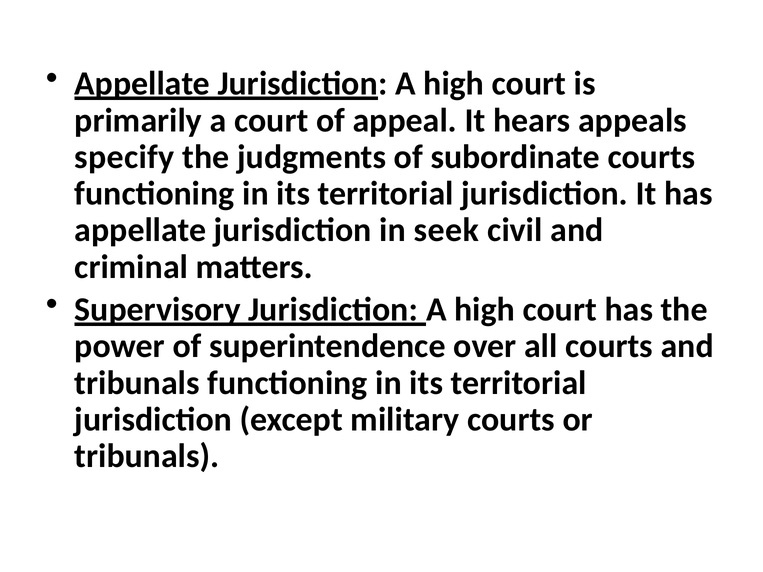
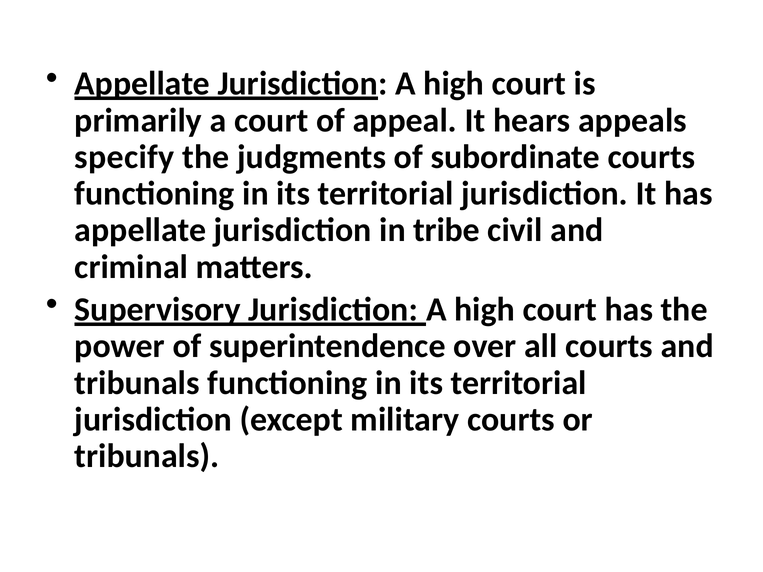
seek: seek -> tribe (447, 230)
